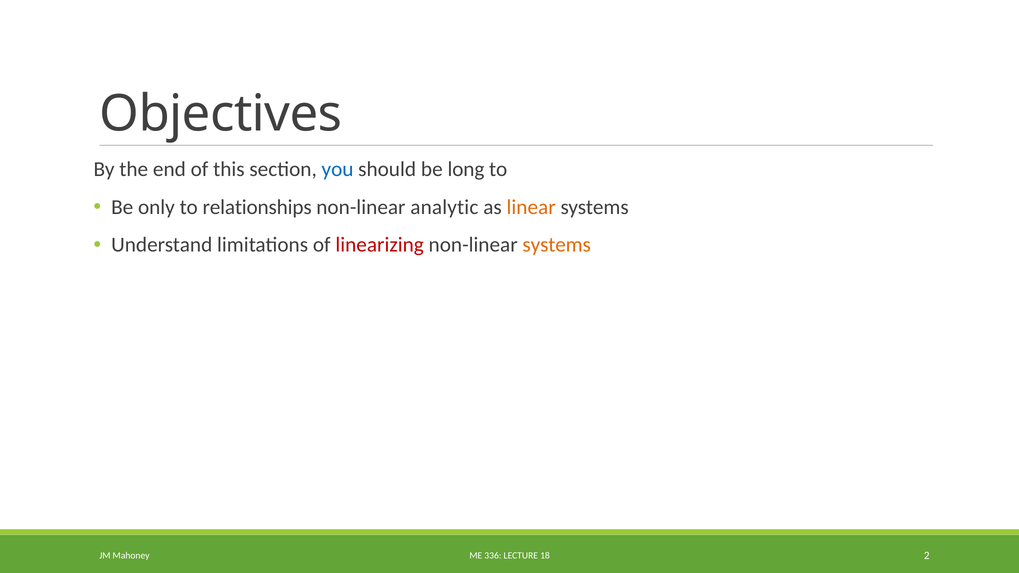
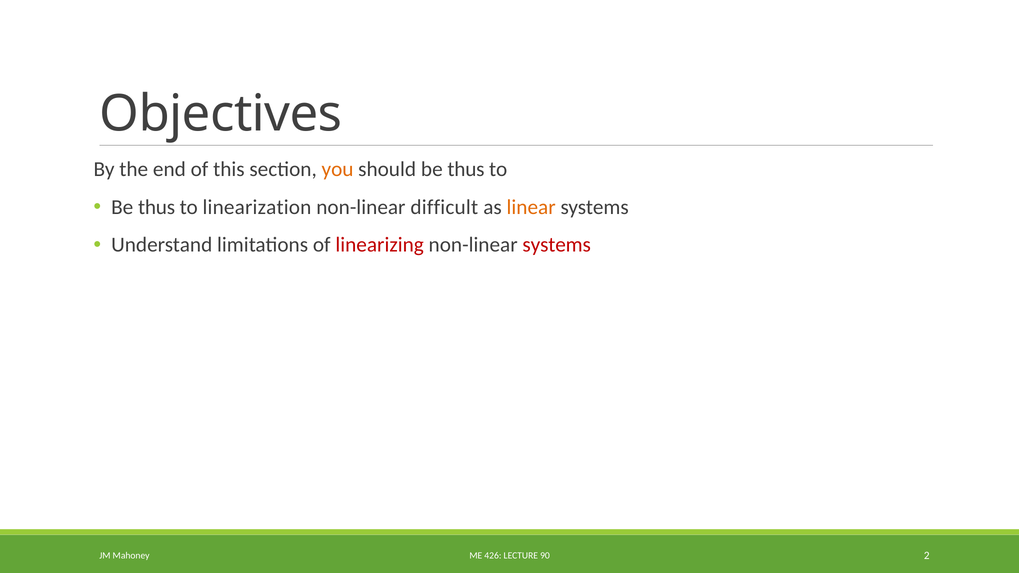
you colour: blue -> orange (338, 169)
should be long: long -> thus (466, 169)
only: only -> thus (157, 207)
relationships: relationships -> linearization (257, 207)
analytic: analytic -> difficult (444, 207)
systems colour: orange -> red (557, 245)
336: 336 -> 426 (493, 556)
18: 18 -> 90 (545, 556)
